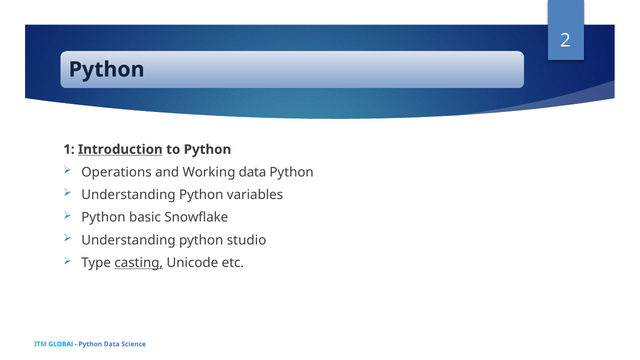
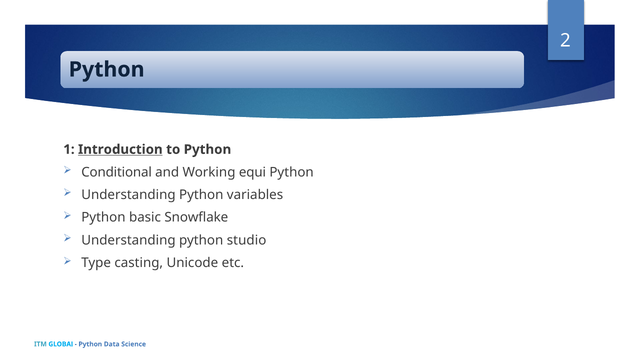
Operations: Operations -> Conditional (117, 172)
Working data: data -> equi (252, 172)
casting underline: present -> none (139, 263)
